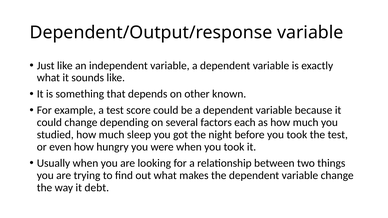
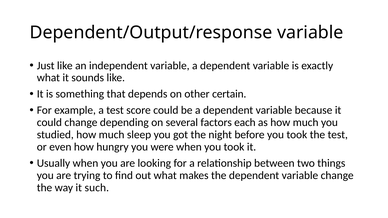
known: known -> certain (229, 94)
debt: debt -> such (97, 188)
